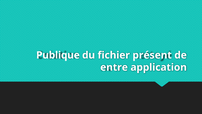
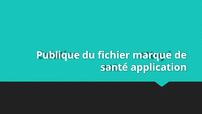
présent: présent -> marque (152, 55)
entre: entre -> santé (114, 67)
